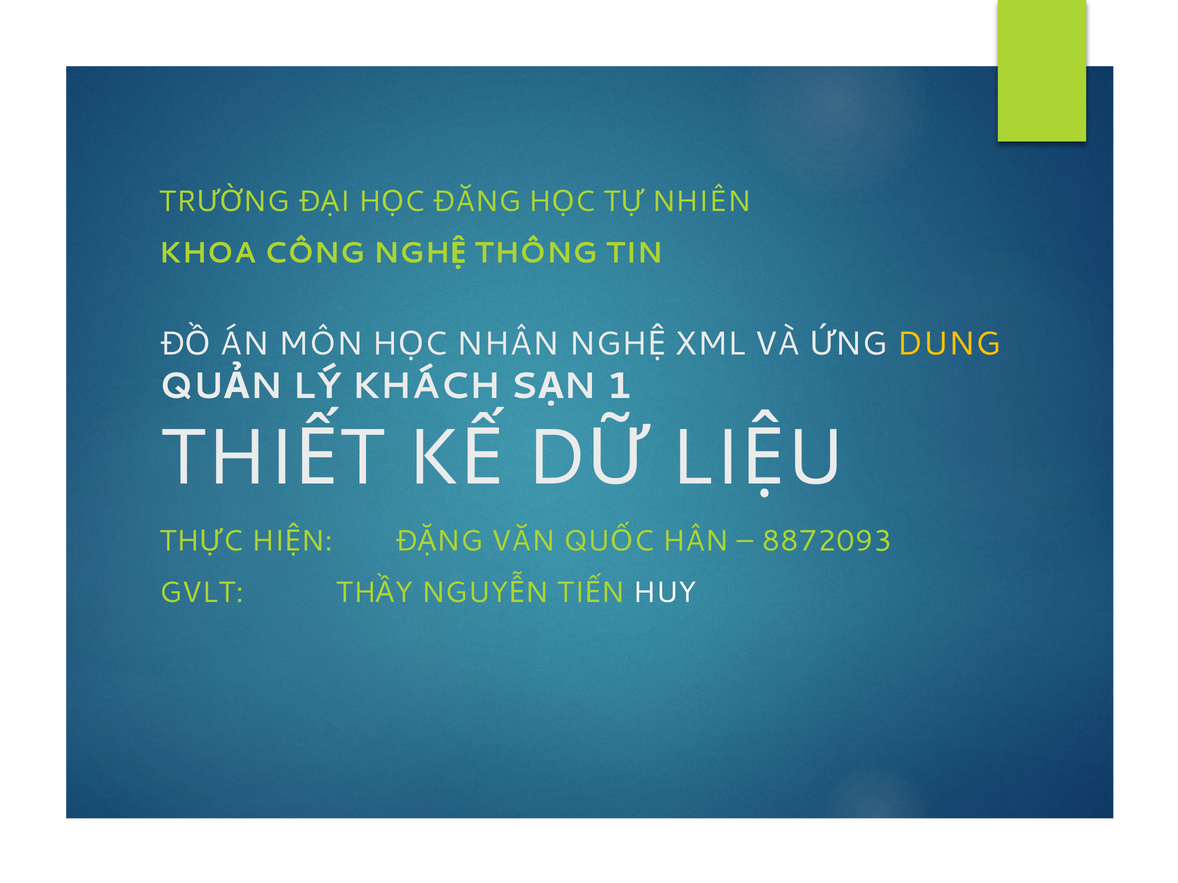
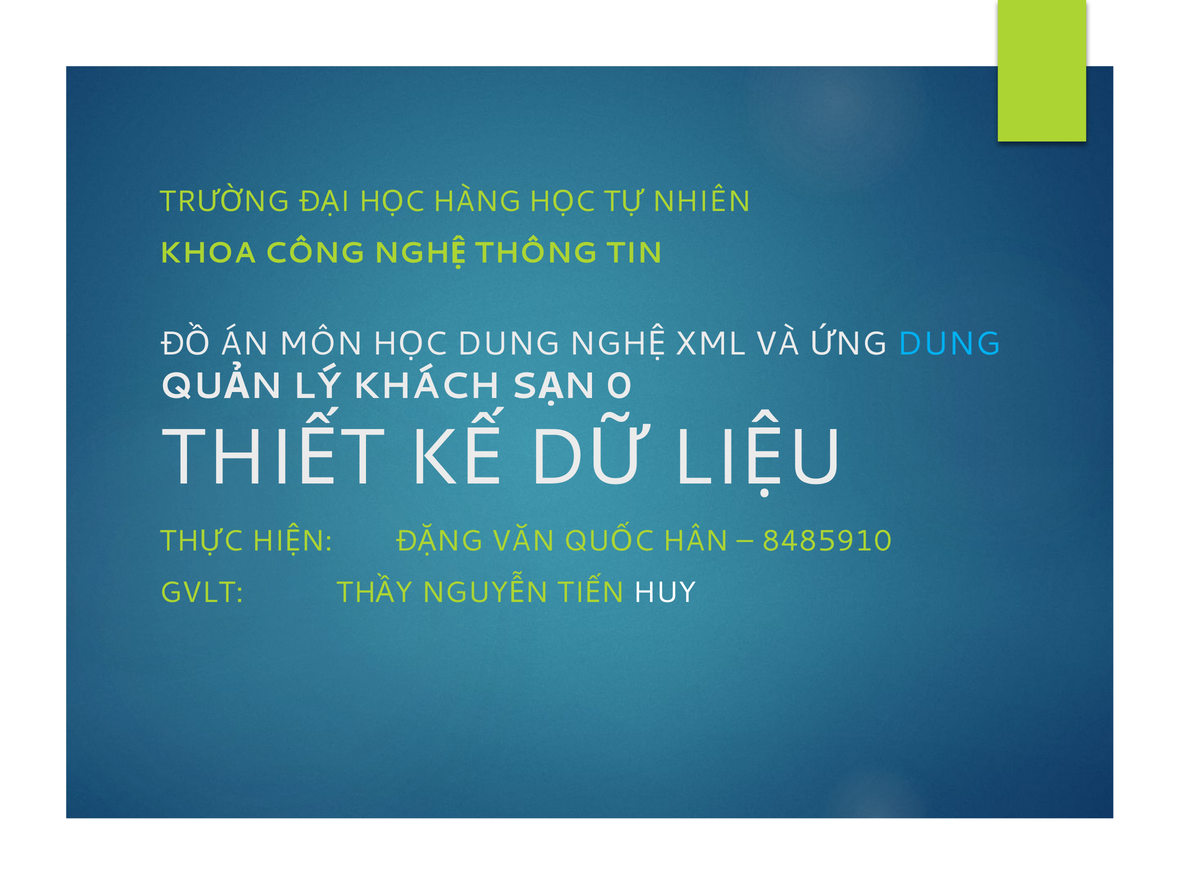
ĐĂNG: ĐĂNG -> HÀNG (477, 202)
NHÂN: NHÂN -> DUNG (508, 344)
DUNG colour: yellow -> light blue (949, 344)
1: 1 -> 0 (620, 386)
8872093: 8872093 -> 8485910 (827, 541)
